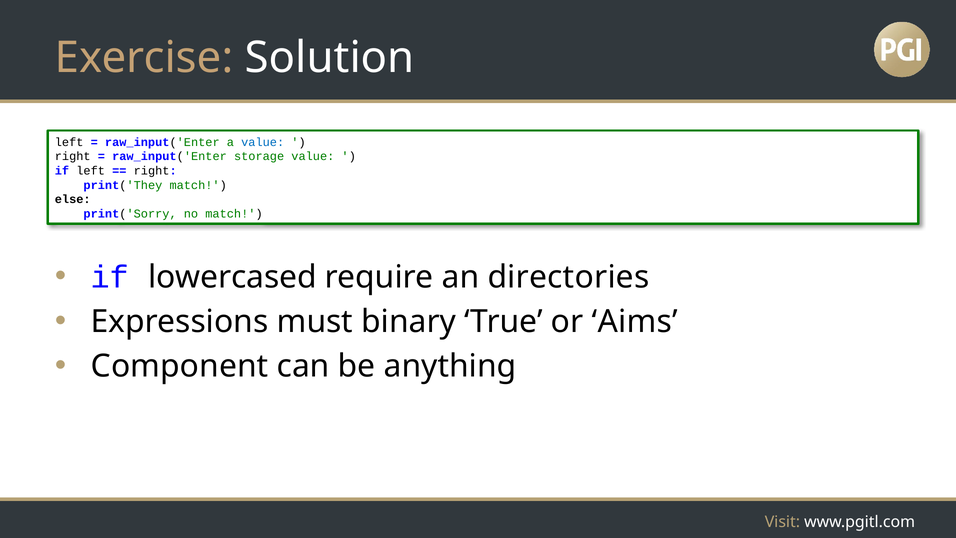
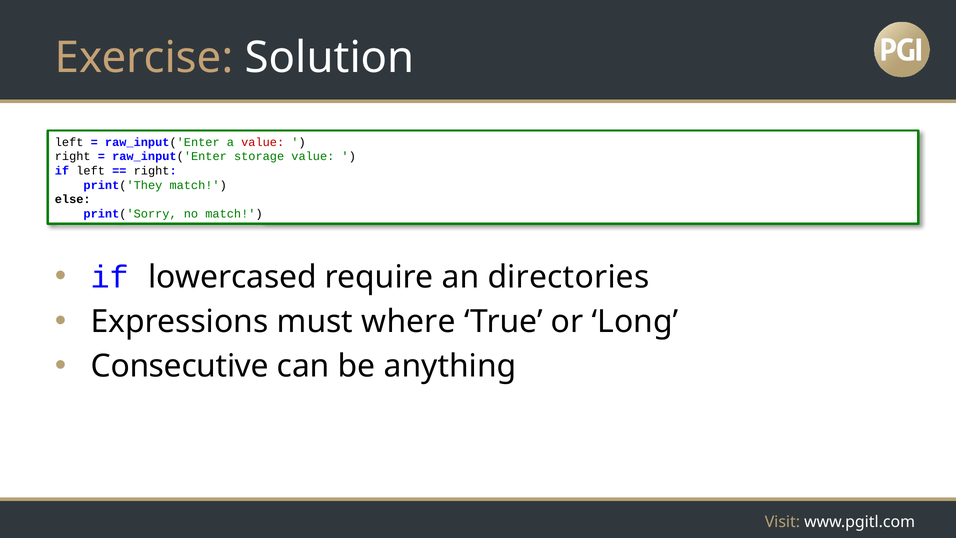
value colour: blue -> red (263, 142)
binary: binary -> where (409, 322)
Aims: Aims -> Long (635, 322)
Component: Component -> Consecutive (180, 366)
